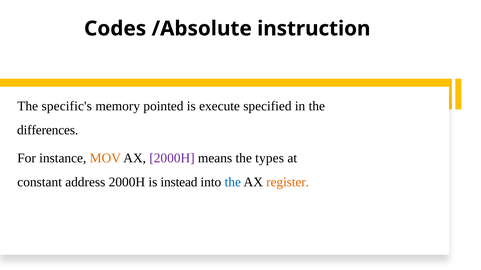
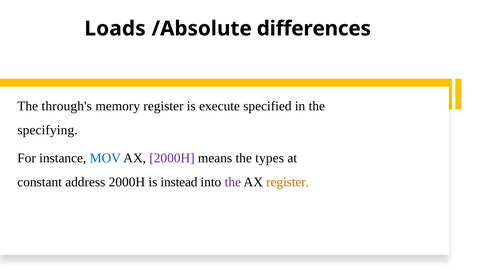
Codes: Codes -> Loads (115, 29)
instruction: instruction -> differences (314, 29)
specific's: specific's -> through's (67, 106)
memory pointed: pointed -> register (163, 106)
differences: differences -> specifying (48, 130)
MOV colour: orange -> blue (105, 159)
the colour: blue -> purple (233, 183)
